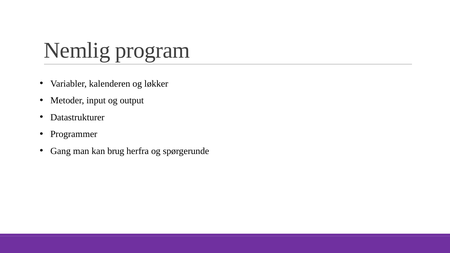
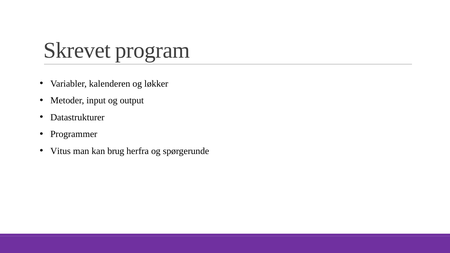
Nemlig: Nemlig -> Skrevet (77, 50)
Gang: Gang -> Vitus (61, 151)
